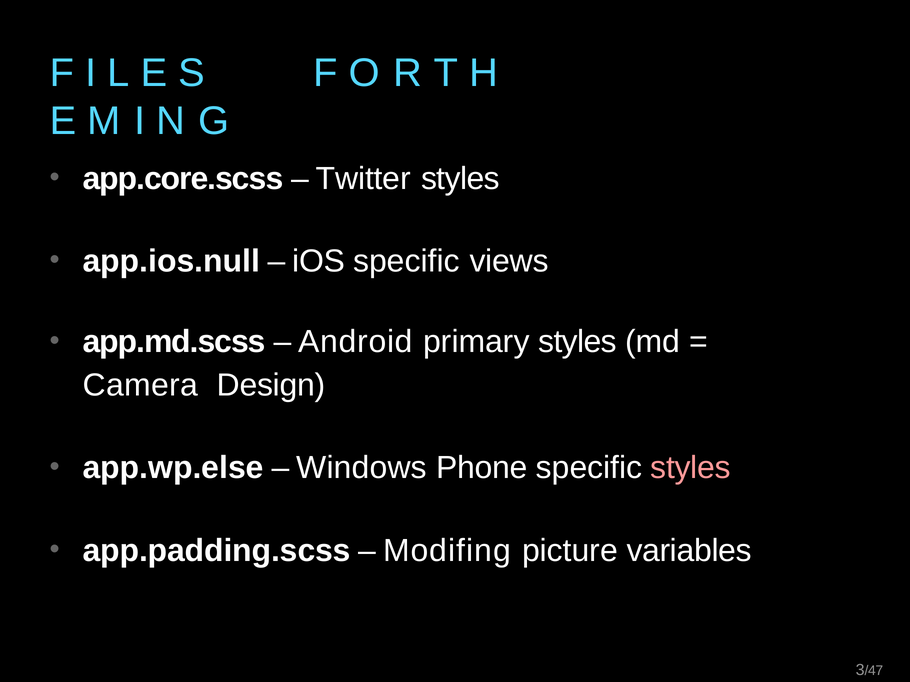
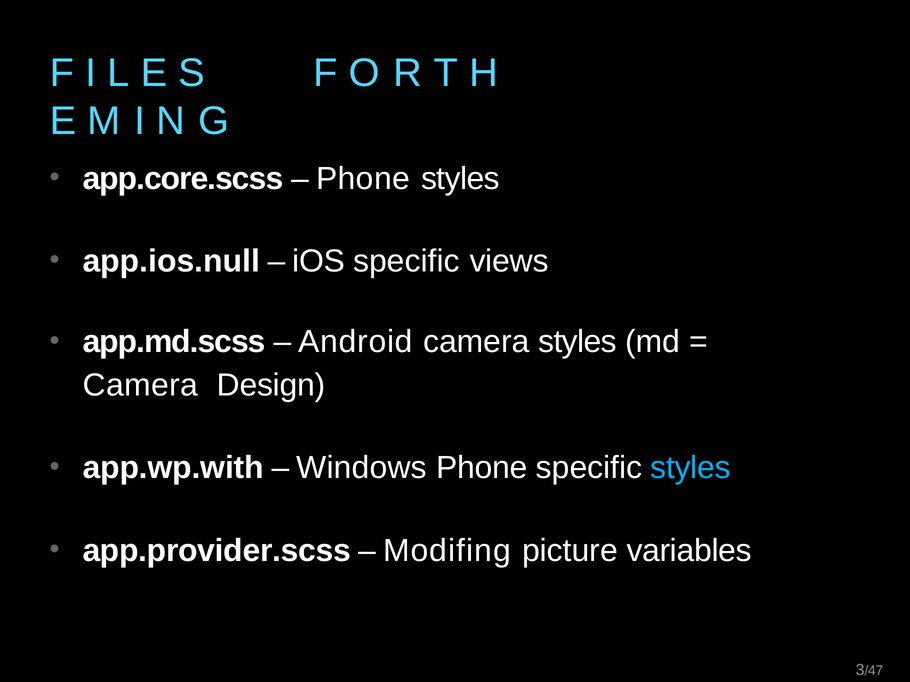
Twitter: Twitter -> Phone (363, 179)
Android primary: primary -> camera (476, 342)
app.wp.else: app.wp.else -> app.wp.with (173, 468)
styles colour: pink -> light blue (690, 468)
app.padding.scss: app.padding.scss -> app.provider.scss (217, 551)
